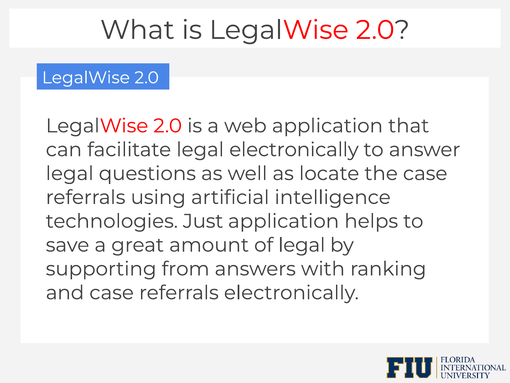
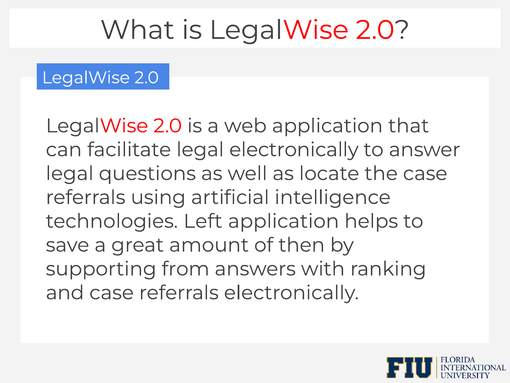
Just: Just -> Left (203, 221)
of legal: legal -> then (302, 245)
